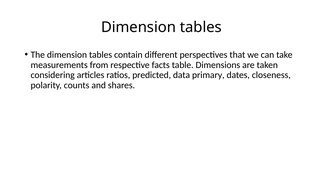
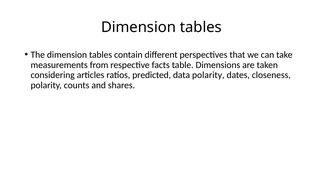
data primary: primary -> polarity (208, 75)
